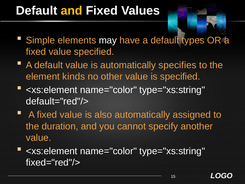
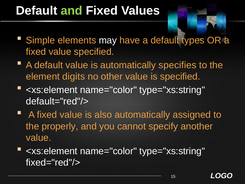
and colour: yellow -> light green (72, 11)
kinds: kinds -> digits (74, 77)
duration: duration -> properly (60, 126)
